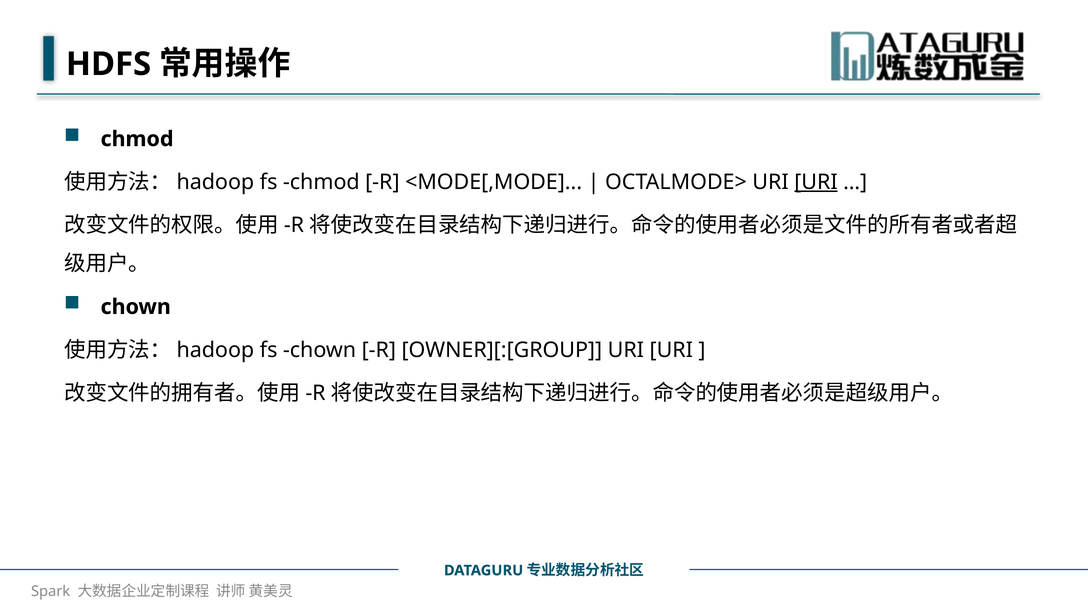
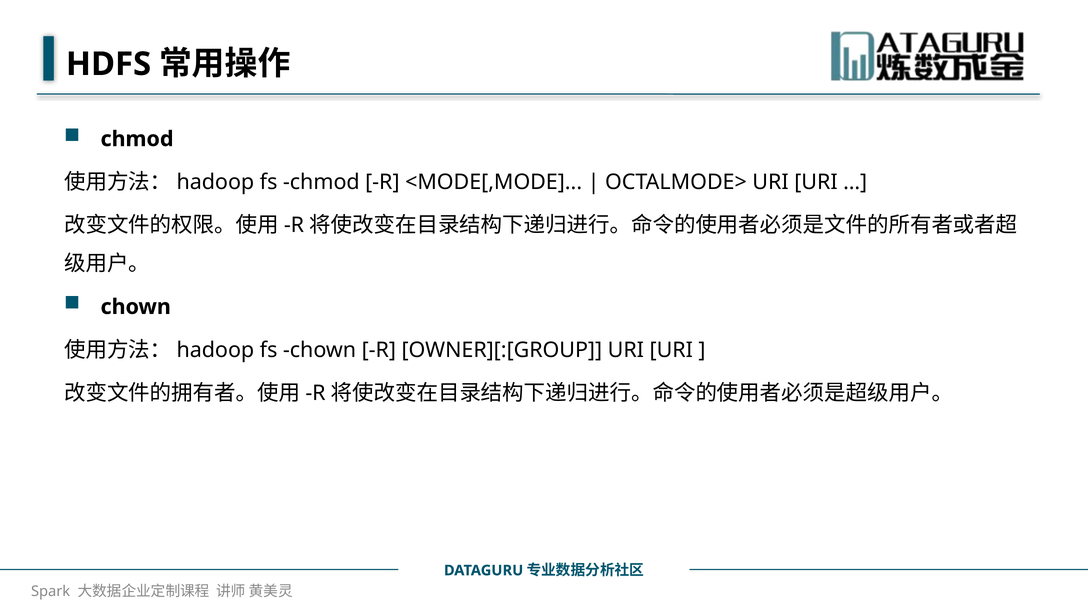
URI underline: present -> none (816, 182)
